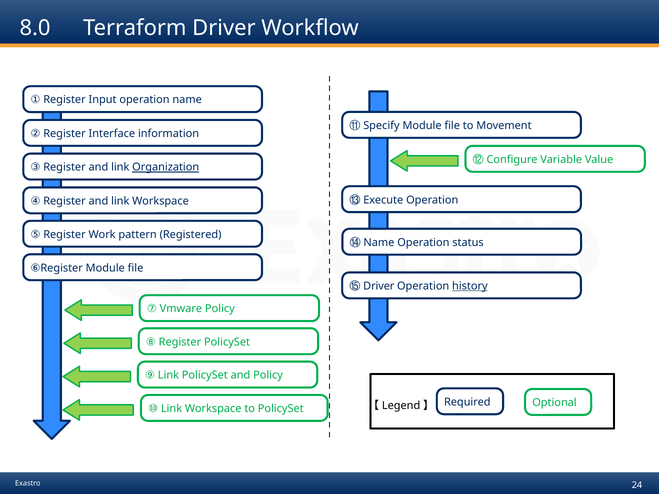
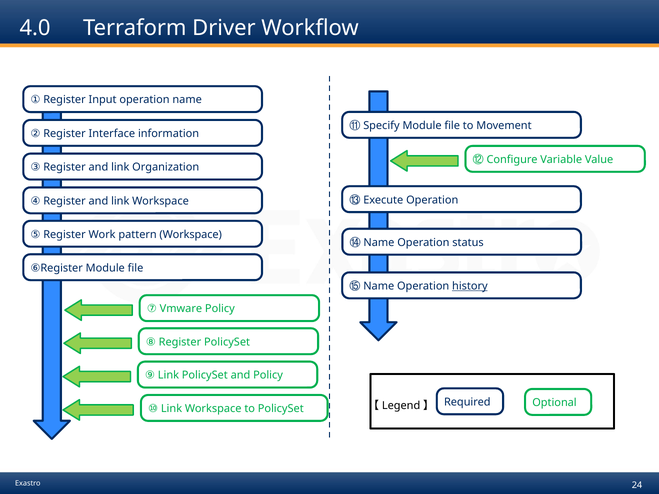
8.0: 8.0 -> 4.0 (35, 28)
Organization underline: present -> none (166, 167)
pattern Registered: Registered -> Workspace (191, 235)
⑮ Driver: Driver -> Name (379, 286)
